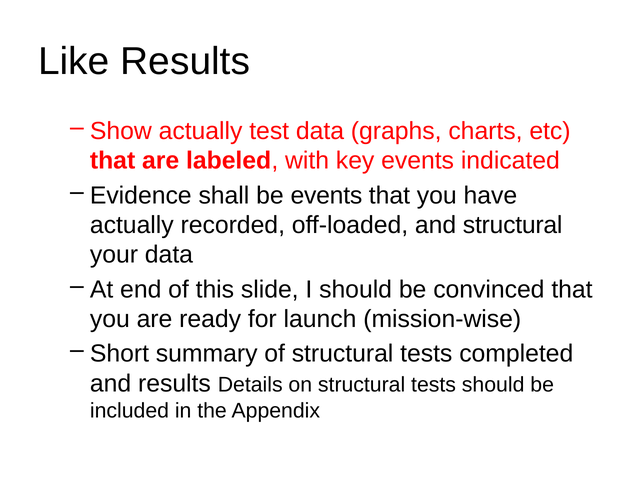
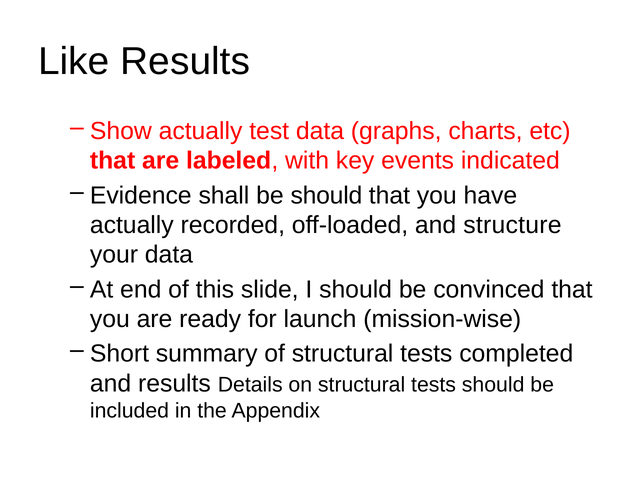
be events: events -> should (326, 196)
and structural: structural -> structure (512, 225)
